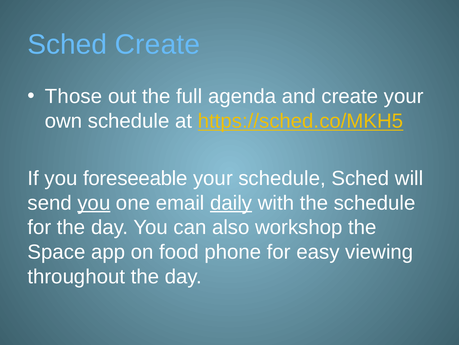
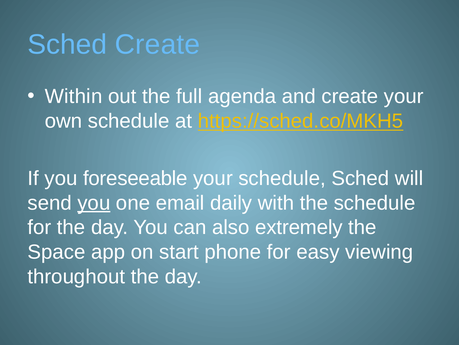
Those: Those -> Within (74, 96)
daily underline: present -> none (231, 202)
workshop: workshop -> extremely (299, 227)
food: food -> start (179, 252)
